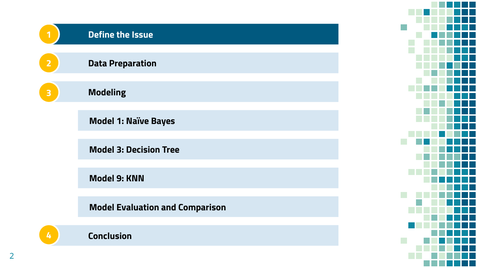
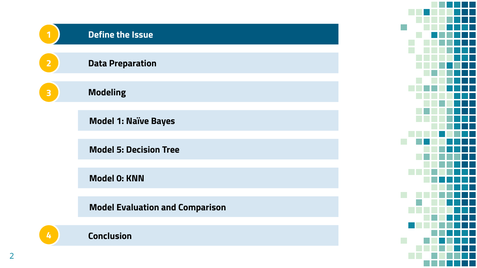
Model 3: 3 -> 5 (120, 150)
9: 9 -> 0 (120, 179)
